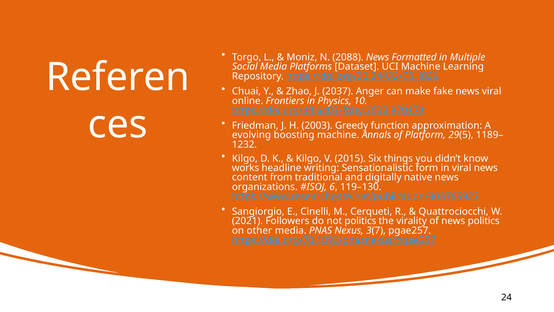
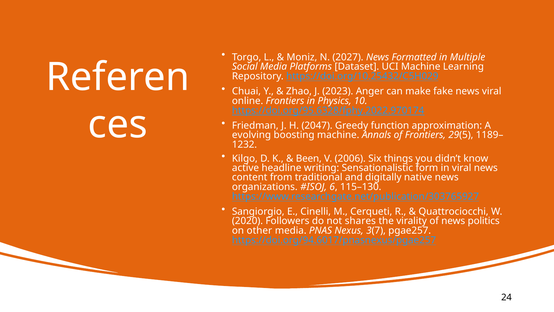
2088: 2088 -> 2027 (348, 57)
https://doi.org/20.24432/C5H029: https://doi.org/20.24432/C5H029 -> https://doi.org/10.25432/C5H029 (362, 76)
2037: 2037 -> 2023 (338, 91)
https://doi.org/48.6403/fphy.2022.970174: https://doi.org/48.6403/fphy.2022.970174 -> https://doi.org/95.6328/fphy.2022.970174 (328, 110)
2003: 2003 -> 2047 (317, 125)
of Platform: Platform -> Frontiers (425, 135)
Kilgo: Kilgo -> Been (309, 158)
2015: 2015 -> 2006 (350, 158)
works: works -> active (245, 168)
119–130: 119–130 -> 115–130 (361, 187)
2021: 2021 -> 2020 (247, 221)
not politics: politics -> shares (360, 221)
https://doi.org/70.1093/pnasnexus/pgae257: https://doi.org/70.1093/pnasnexus/pgae257 -> https://doi.org/94.6017/pnasnexus/pgae257 (334, 240)
